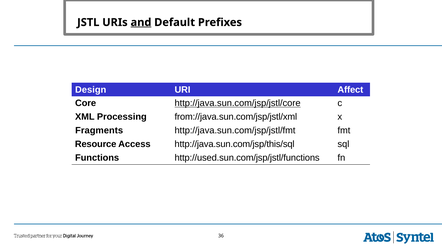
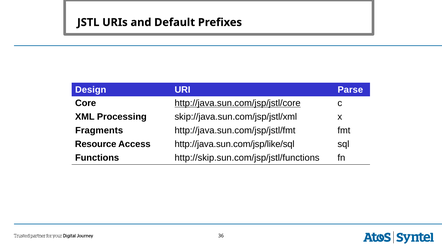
and underline: present -> none (141, 22)
Affect: Affect -> Parse (350, 89)
from://java.sun.com/jsp/jstl/xml: from://java.sun.com/jsp/jstl/xml -> skip://java.sun.com/jsp/jstl/xml (236, 117)
http://java.sun.com/jsp/this/sql: http://java.sun.com/jsp/this/sql -> http://java.sun.com/jsp/like/sql (235, 144)
http://used.sun.com/jsp/jstl/functions: http://used.sun.com/jsp/jstl/functions -> http://skip.sun.com/jsp/jstl/functions (247, 157)
